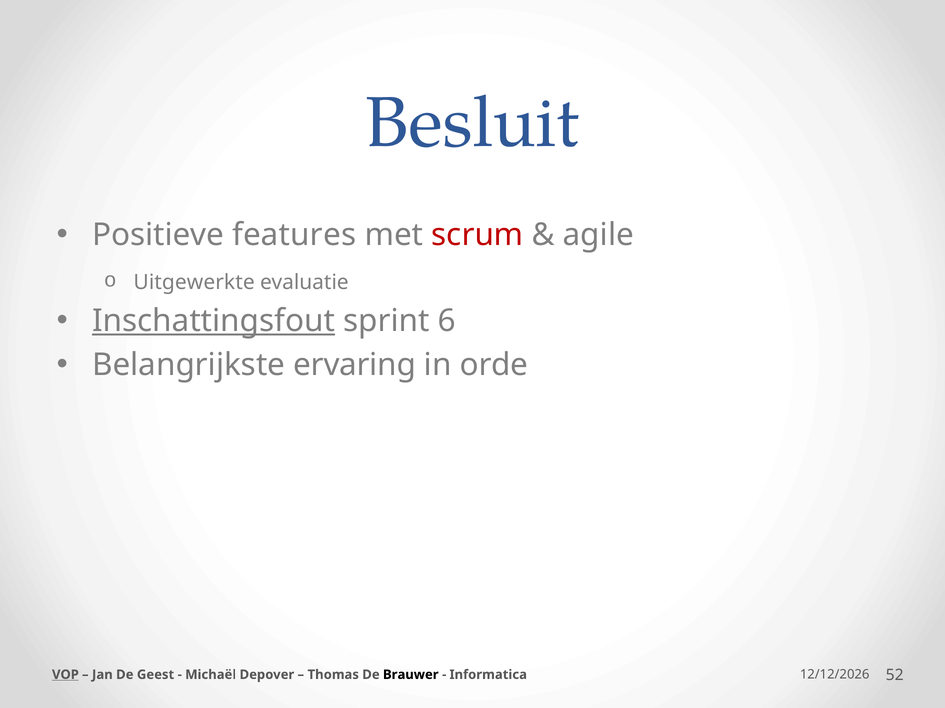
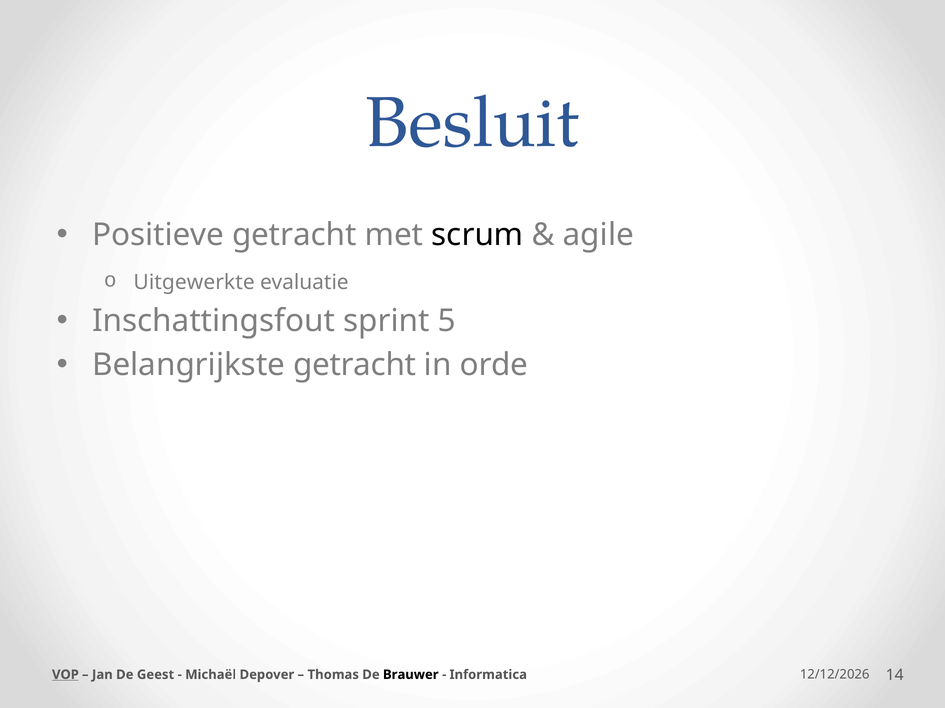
Positieve features: features -> getracht (294, 235)
scrum colour: red -> black (477, 235)
Inschattingsfout underline: present -> none (214, 321)
6: 6 -> 5 (447, 321)
Belangrijkste ervaring: ervaring -> getracht (355, 365)
52: 52 -> 14 (895, 676)
